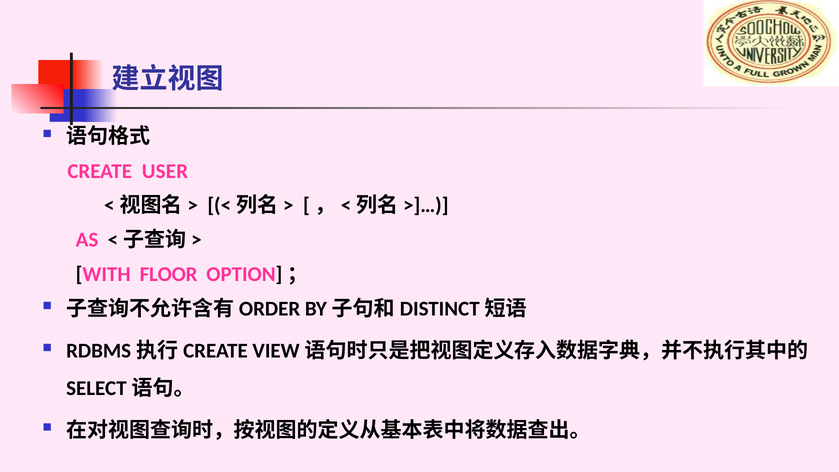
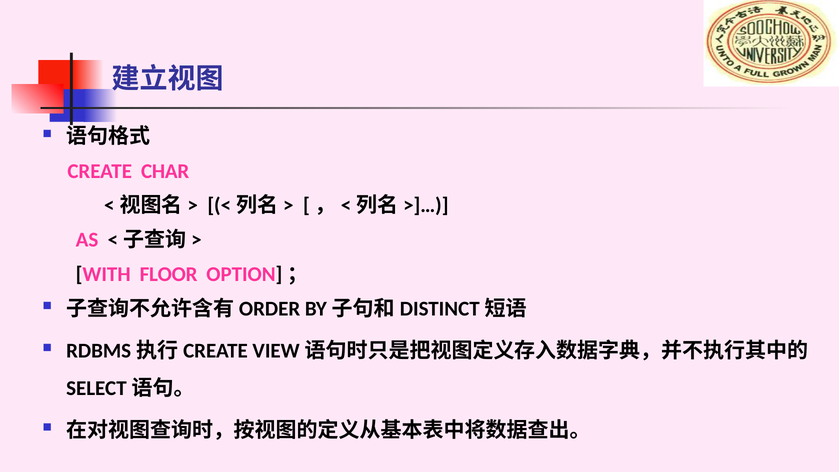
USER: USER -> CHAR (165, 171)
